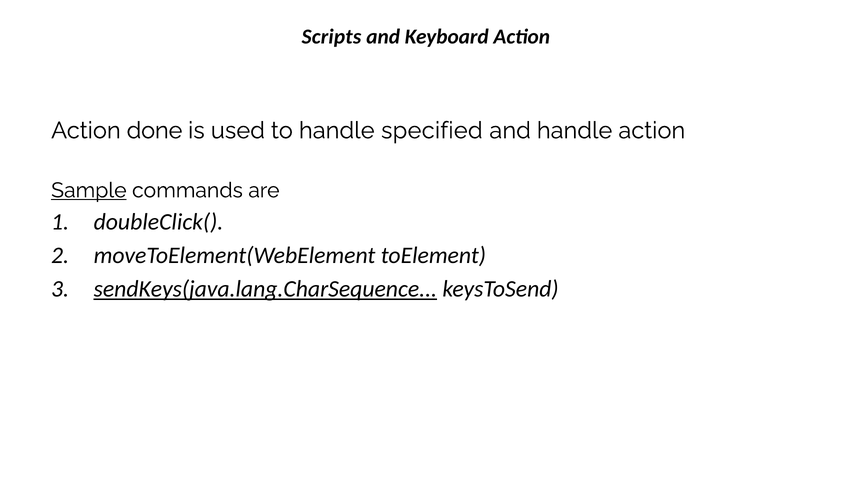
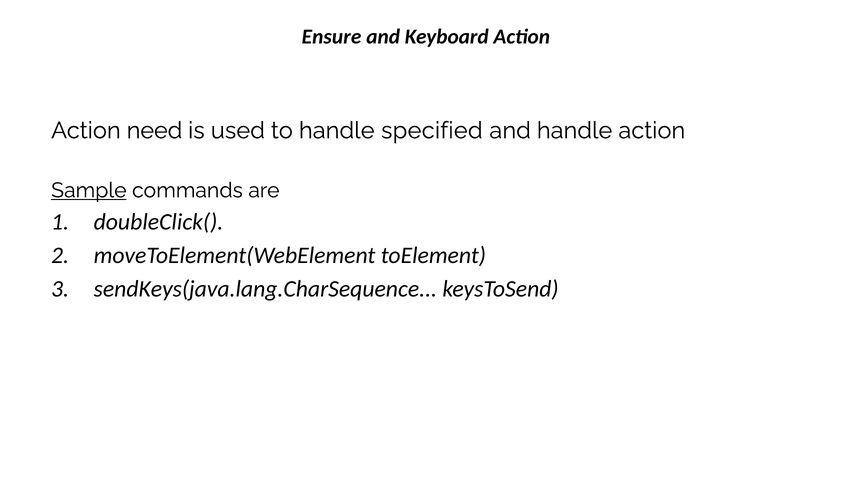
Scripts: Scripts -> Ensure (332, 37)
done: done -> need (155, 131)
sendKeys(java.lang.CharSequence underline: present -> none (265, 289)
